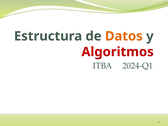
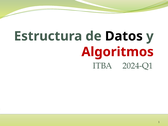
Datos colour: orange -> black (124, 36)
